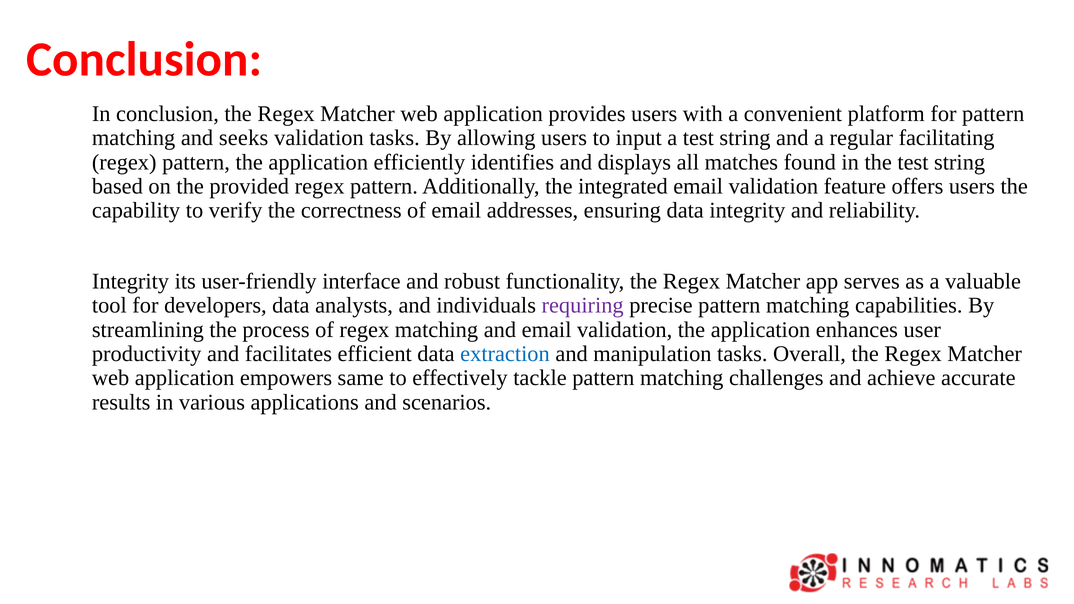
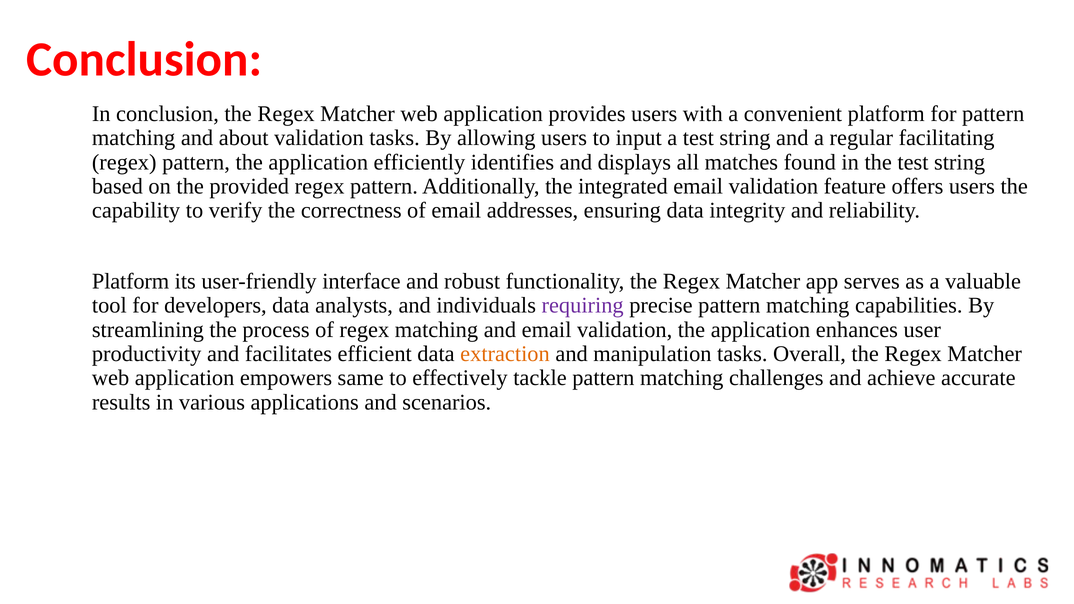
seeks: seeks -> about (244, 138)
Integrity: Integrity -> Platform (131, 281)
extraction colour: blue -> orange (505, 354)
